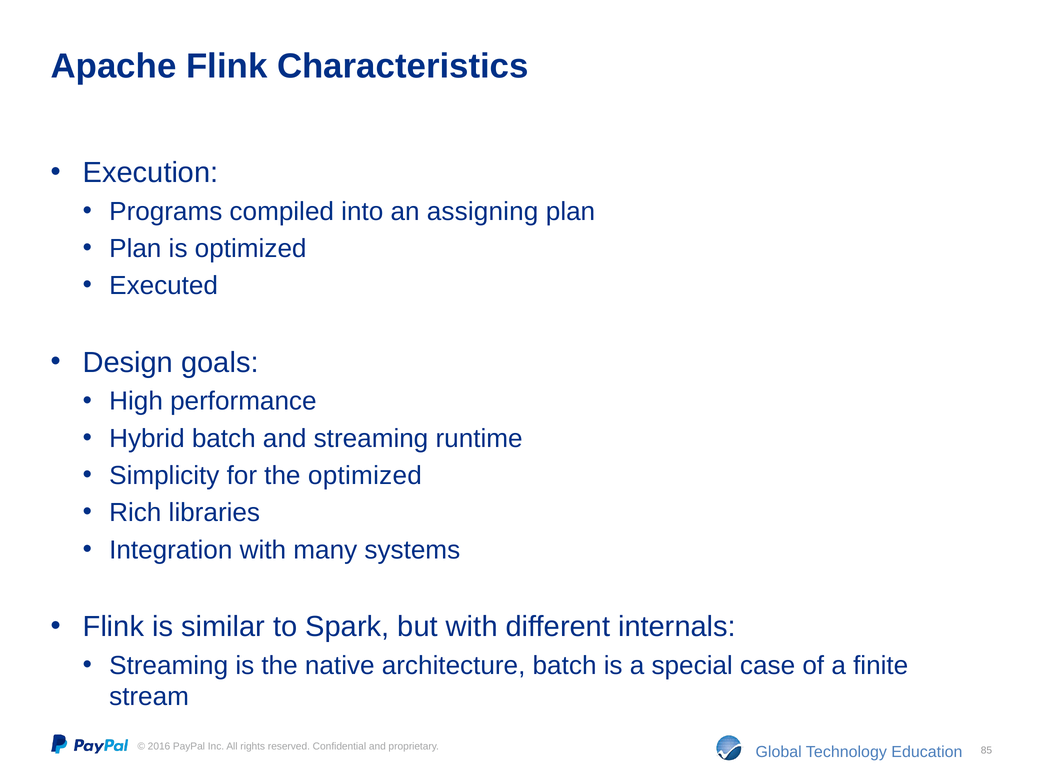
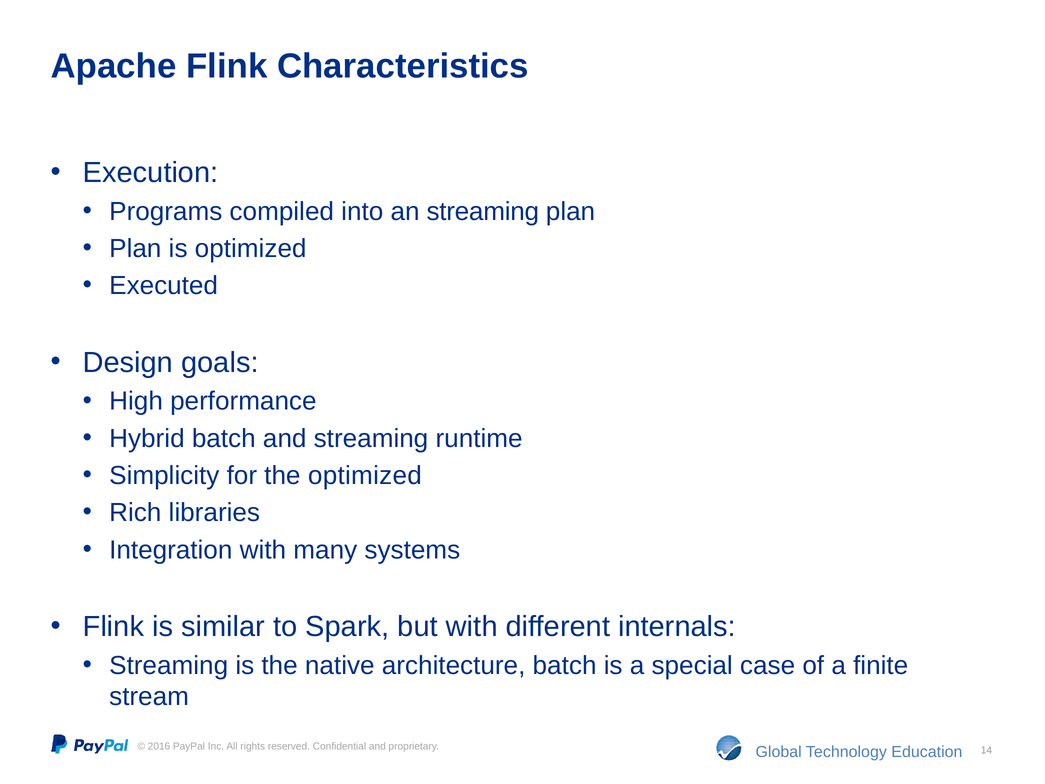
an assigning: assigning -> streaming (483, 211)
85: 85 -> 14 (986, 750)
